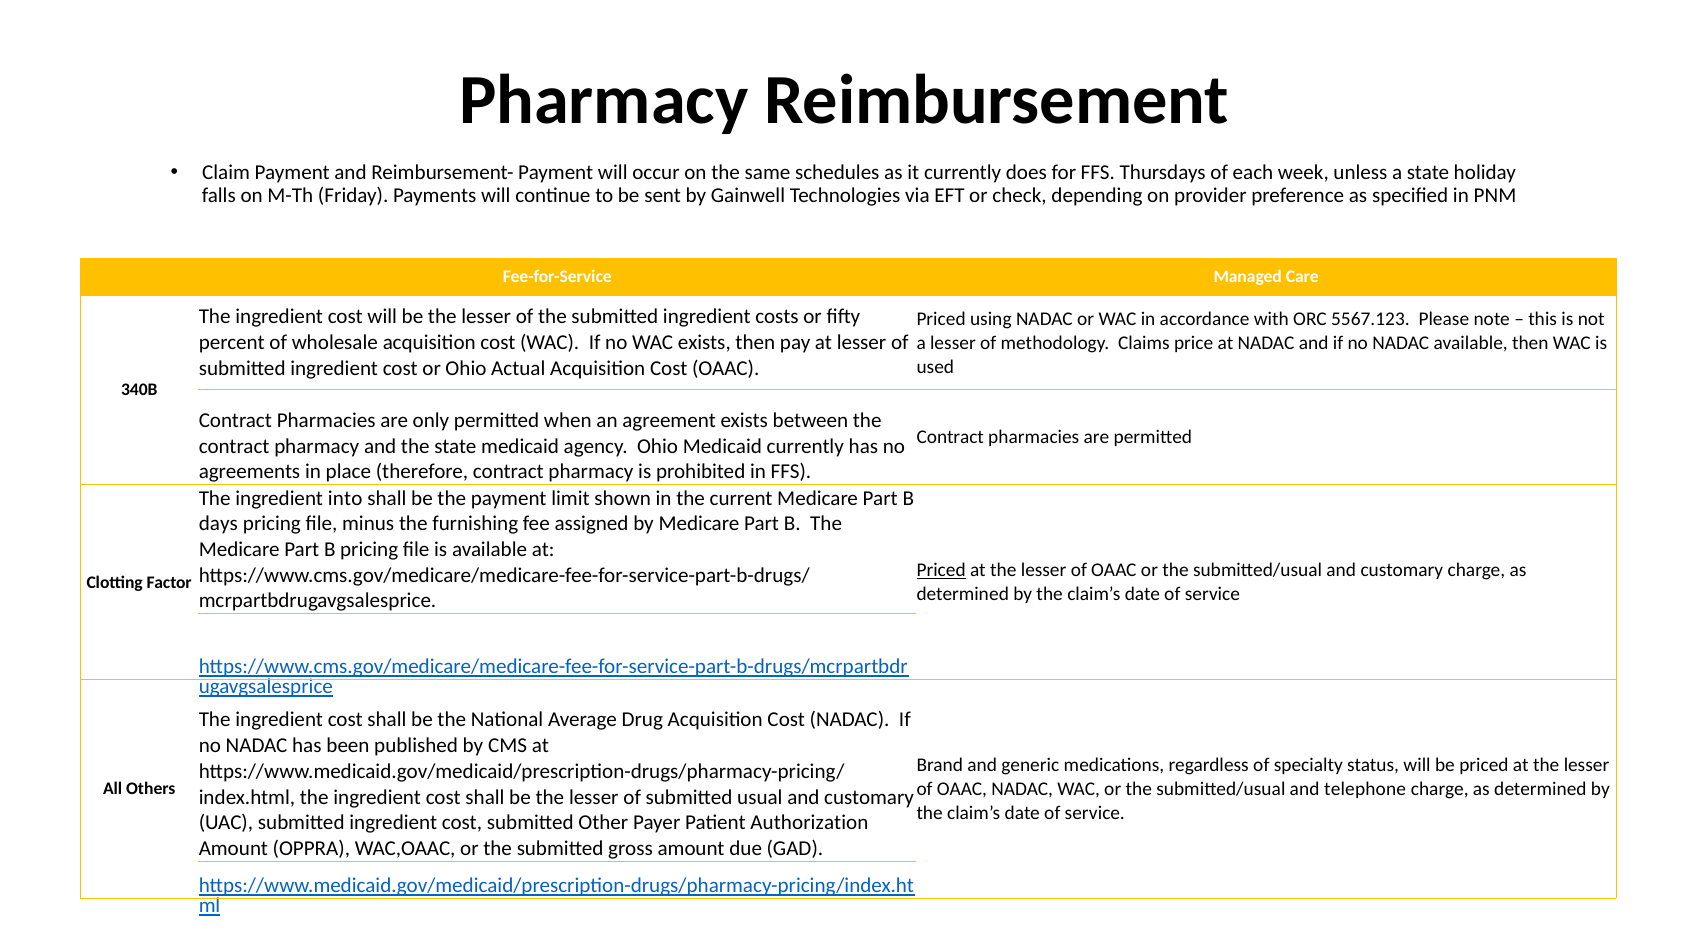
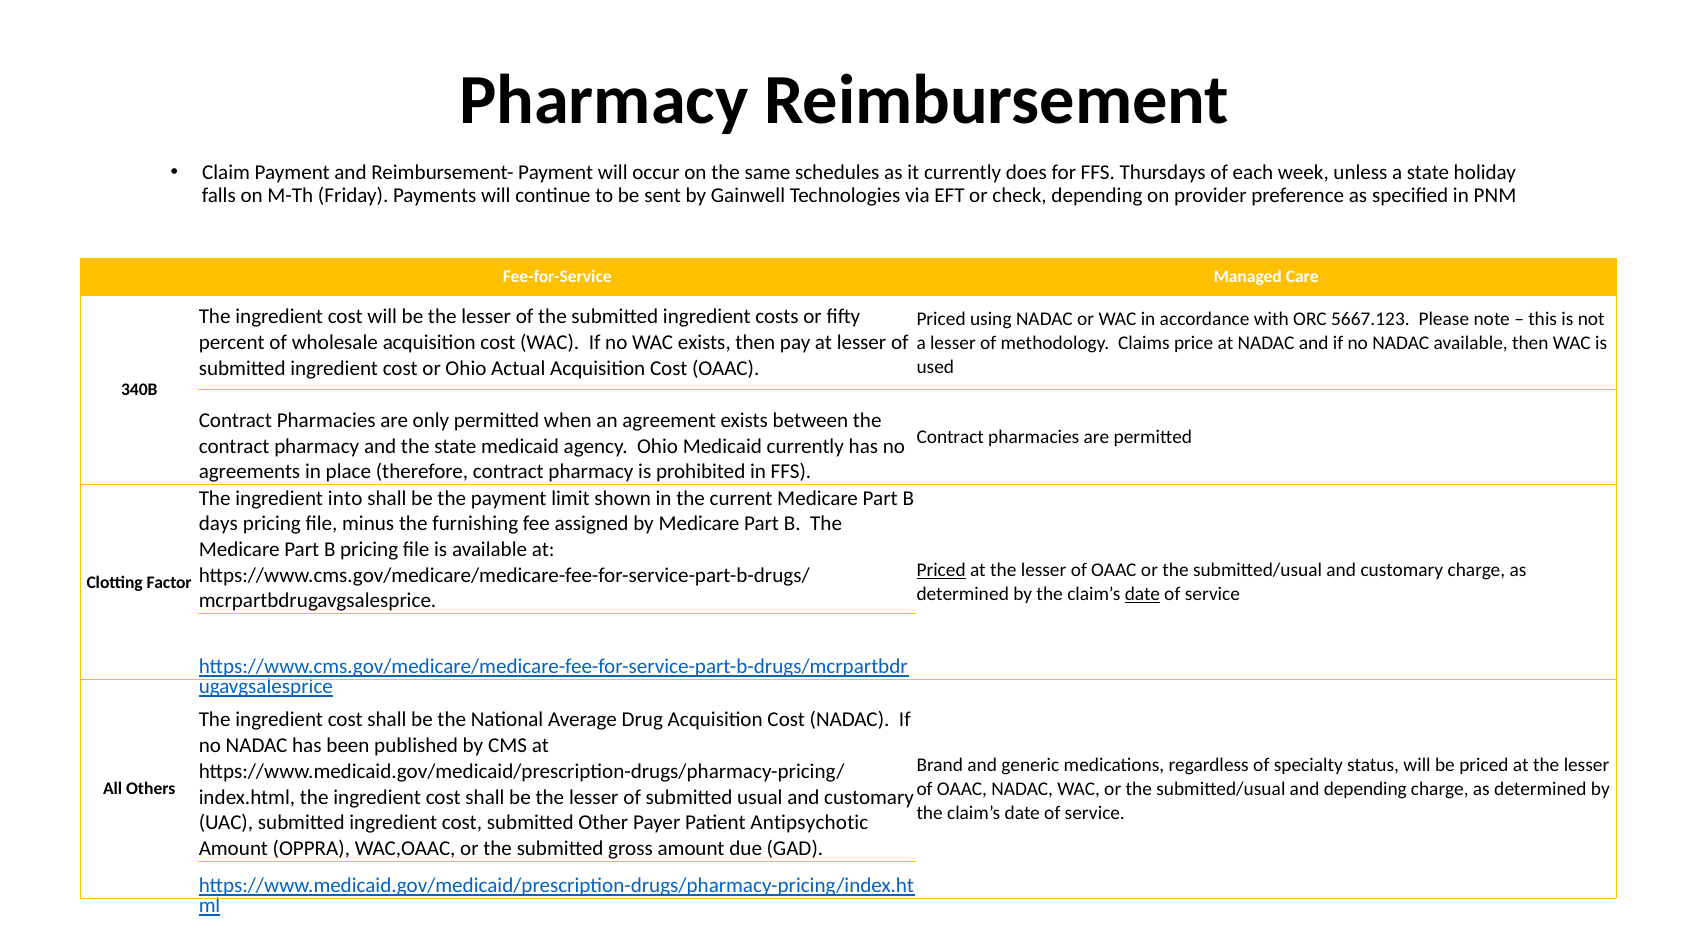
5567.123: 5567.123 -> 5667.123 (1370, 319)
date underline: none -> present (1142, 594)
and telephone: telephone -> depending (1365, 789)
Authorization: Authorization -> Antipsychotic (809, 823)
